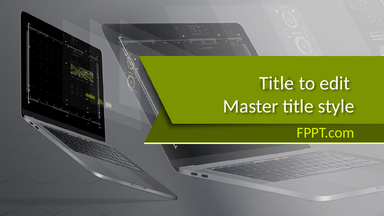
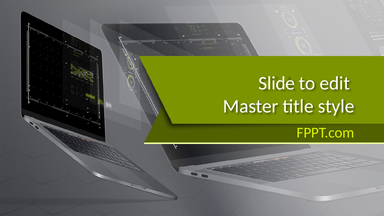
Title: Title -> Slide (277, 83)
